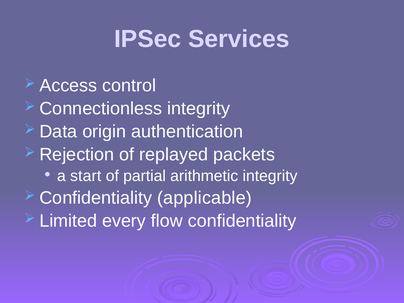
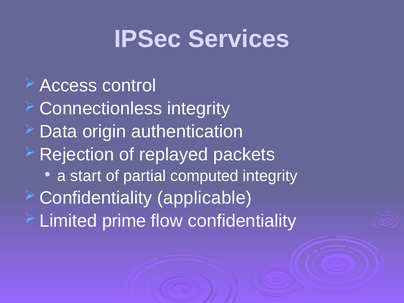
arithmetic: arithmetic -> computed (204, 176)
every: every -> prime (124, 221)
